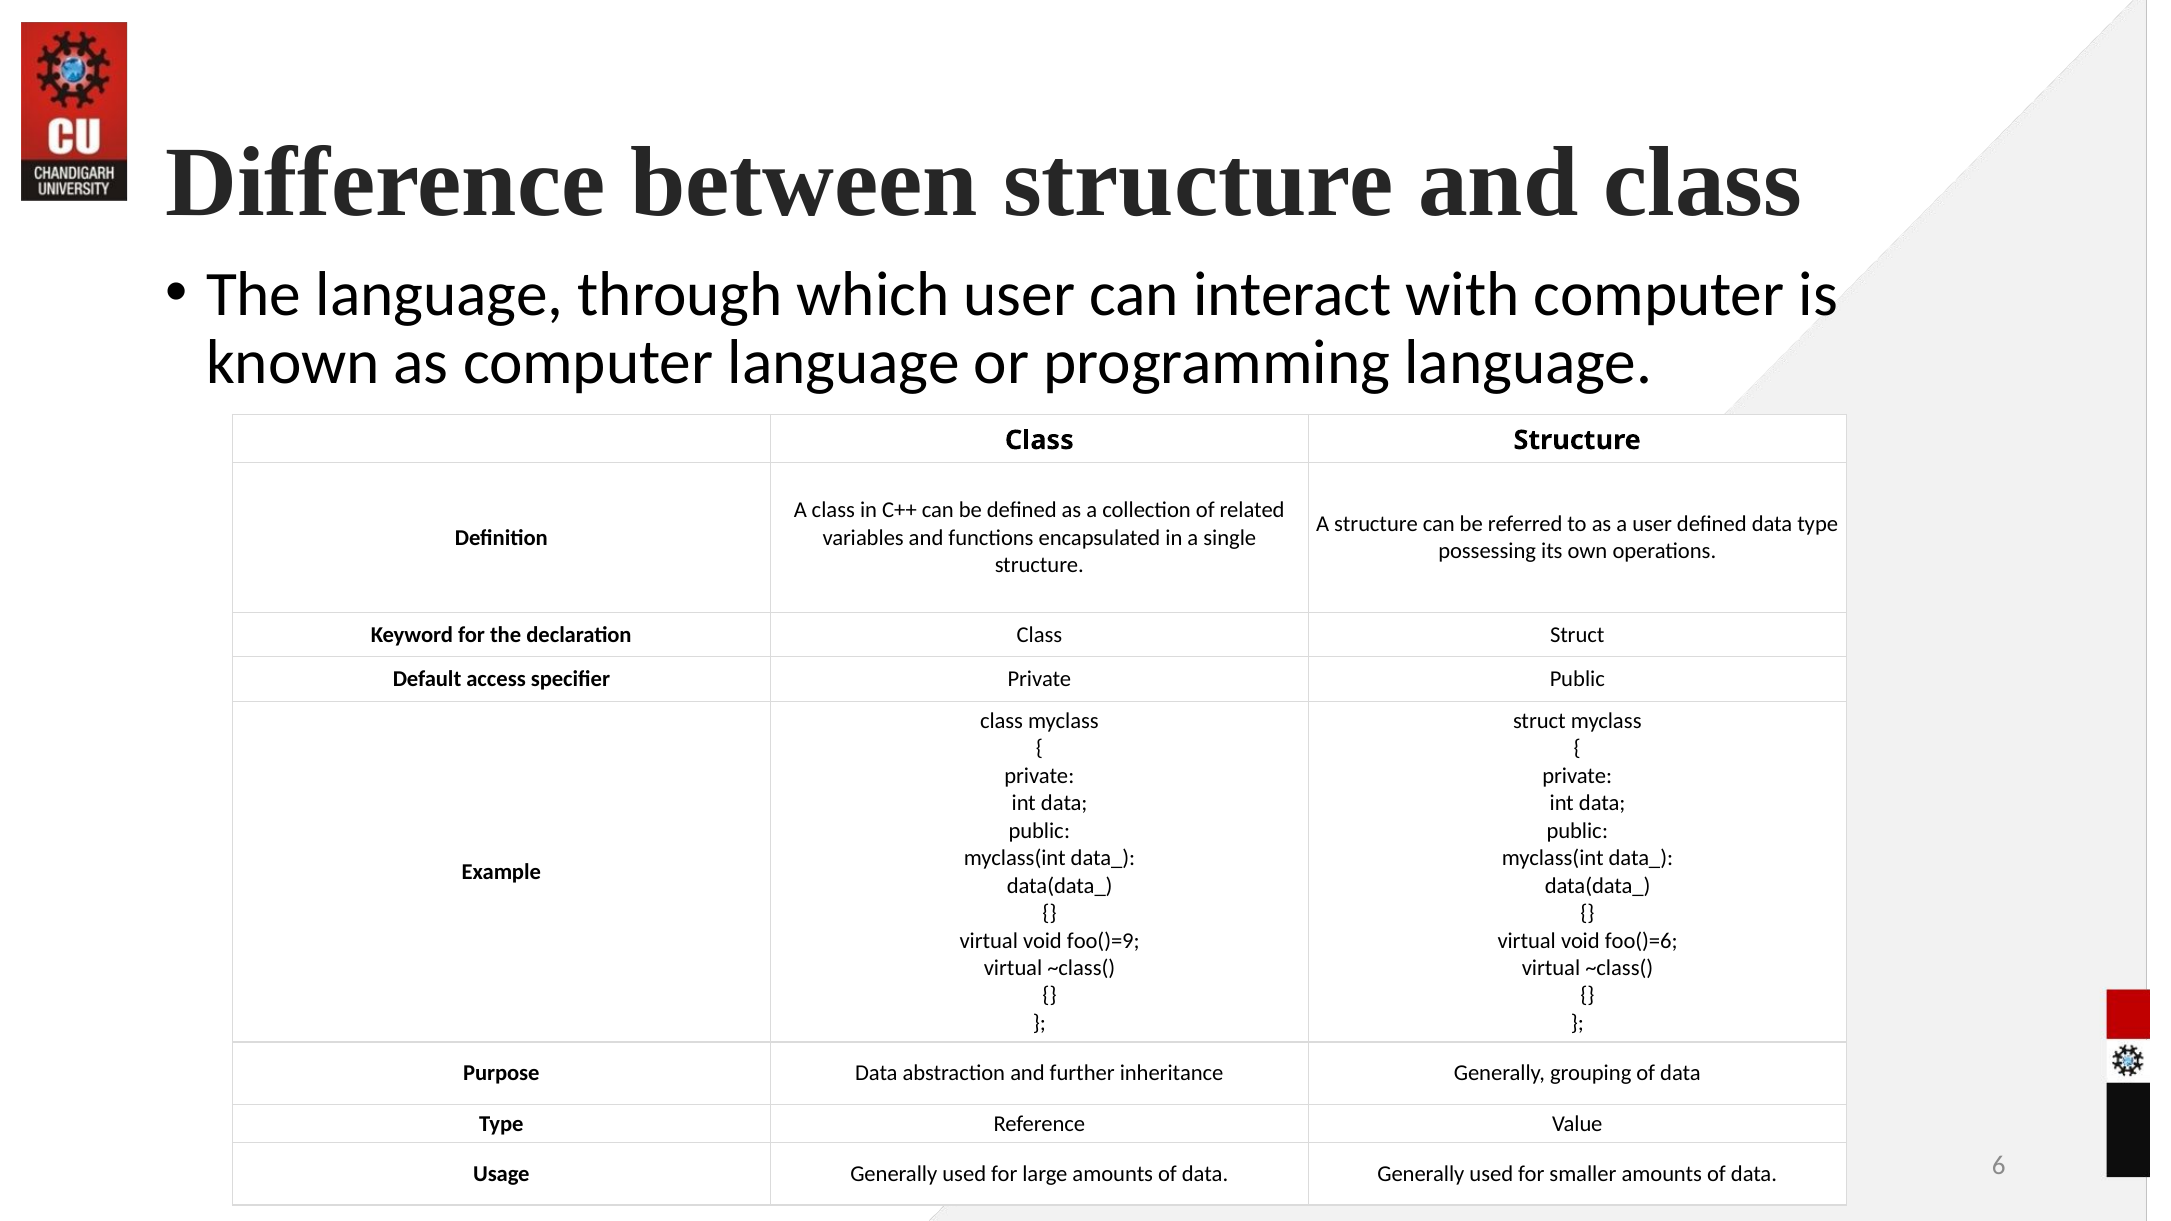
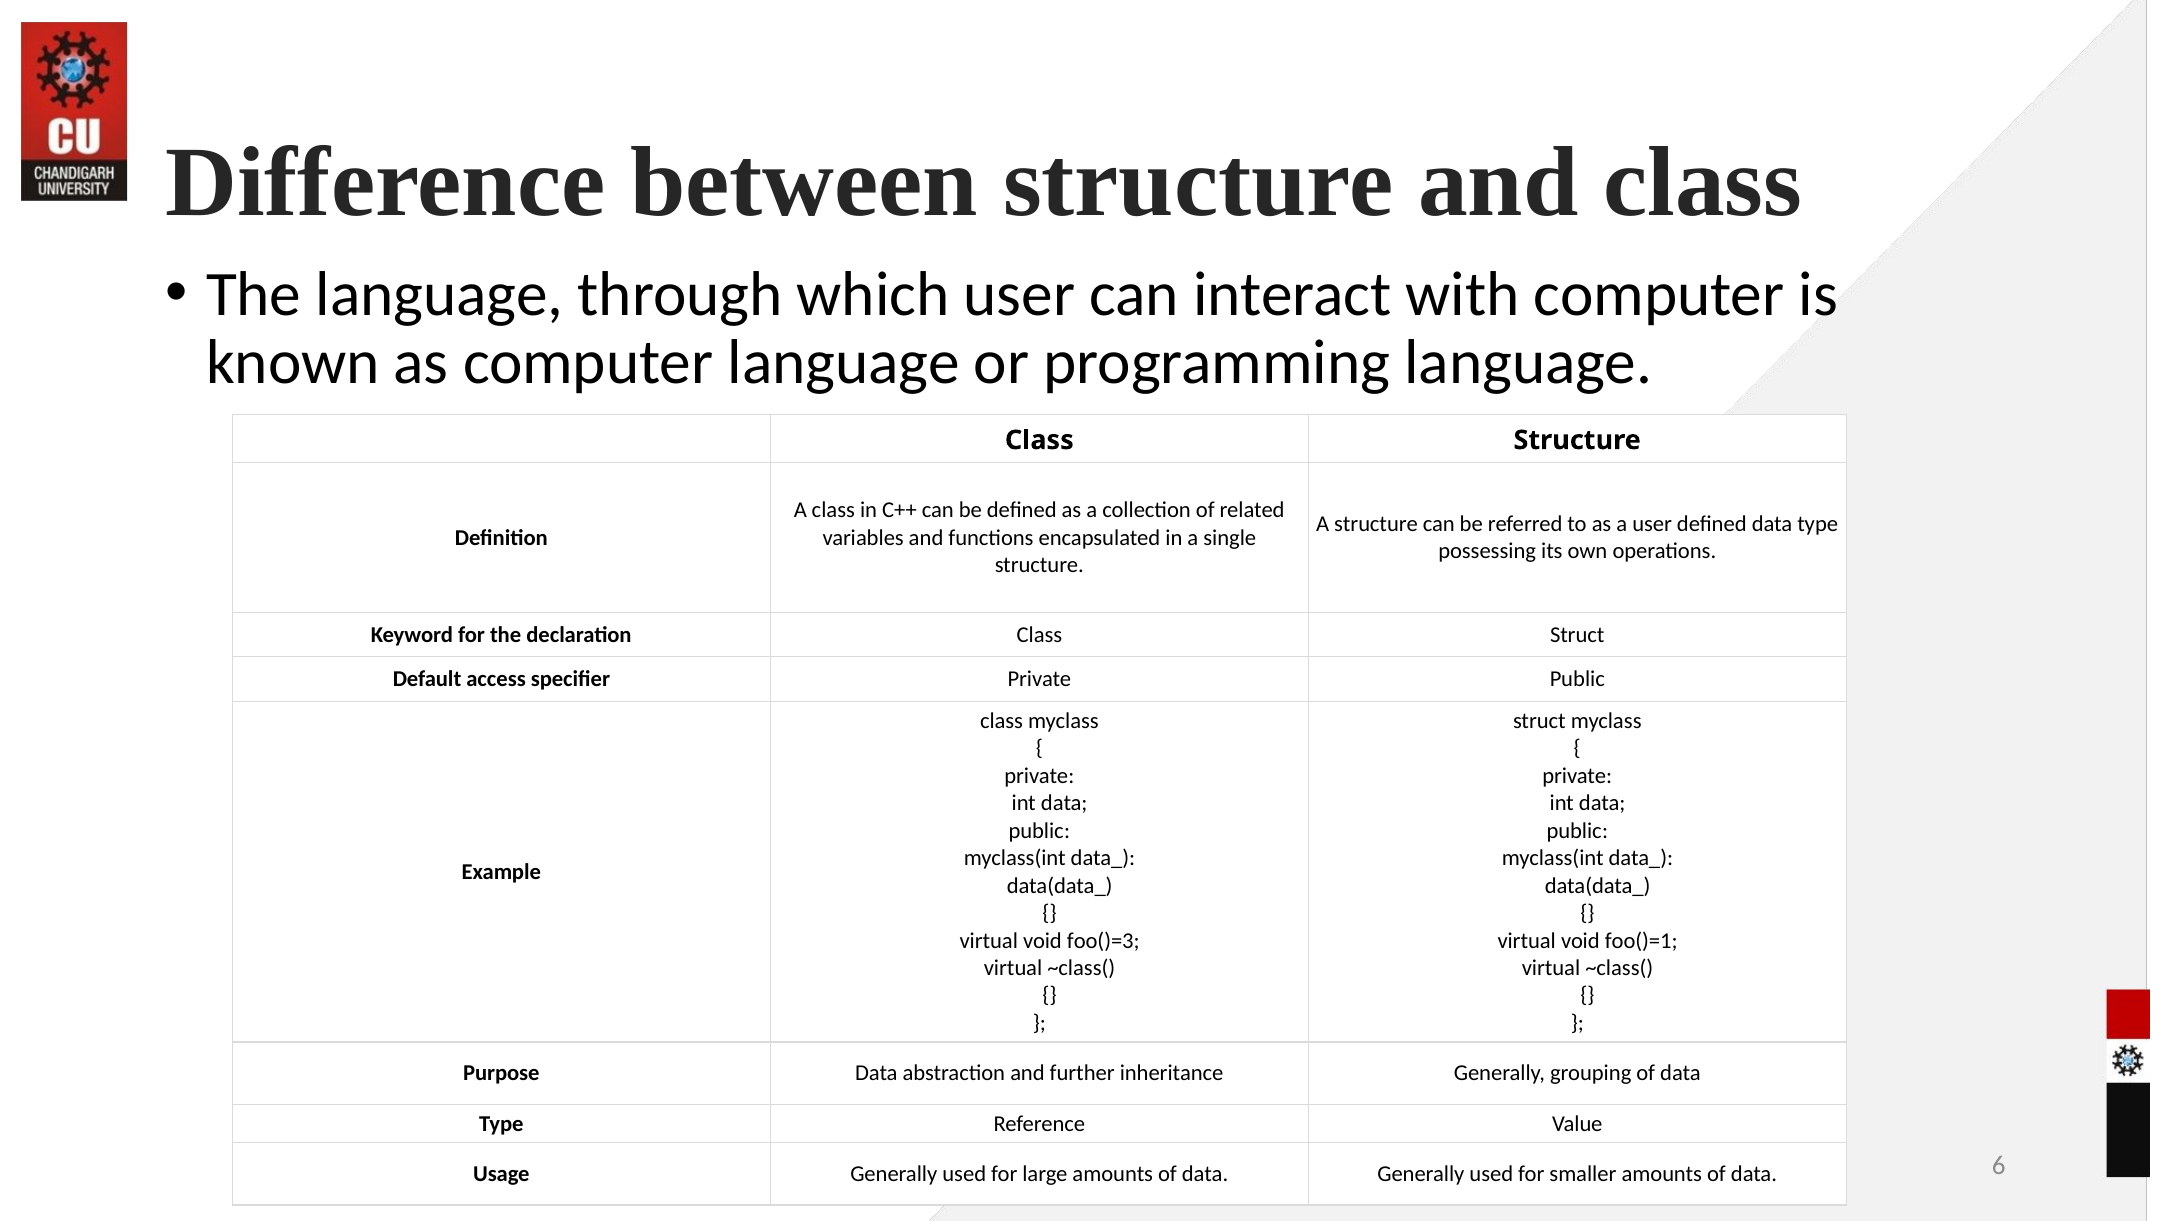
foo()=9: foo()=9 -> foo()=3 (1103, 941)
foo()=6: foo()=6 -> foo()=1 (1641, 941)
